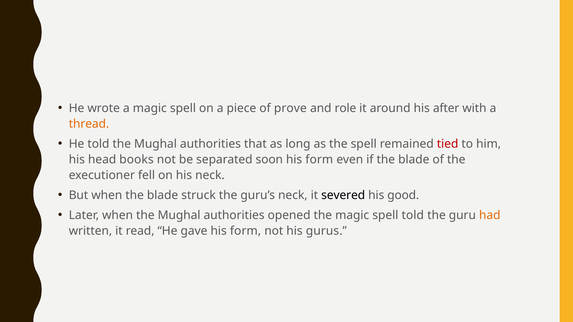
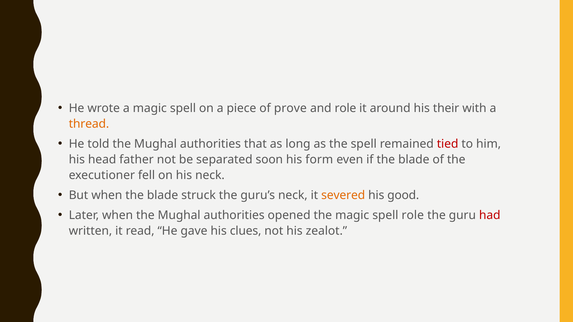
after: after -> their (446, 108)
books: books -> father (137, 160)
severed colour: black -> orange (343, 195)
spell told: told -> role (413, 215)
had colour: orange -> red (490, 215)
gave his form: form -> clues (246, 231)
gurus: gurus -> zealot (326, 231)
